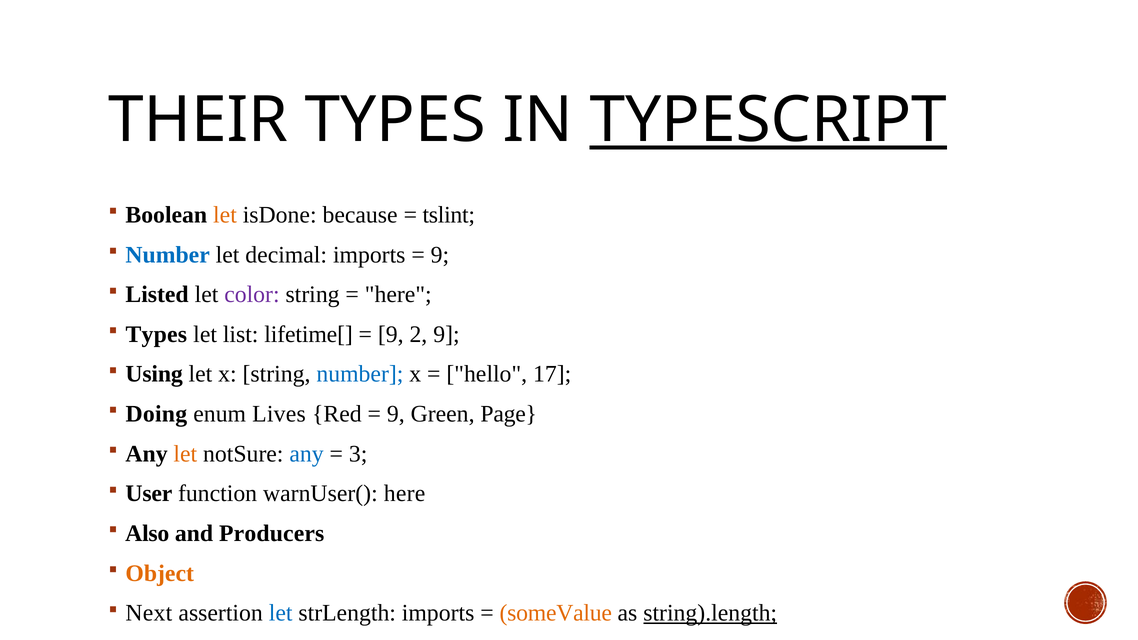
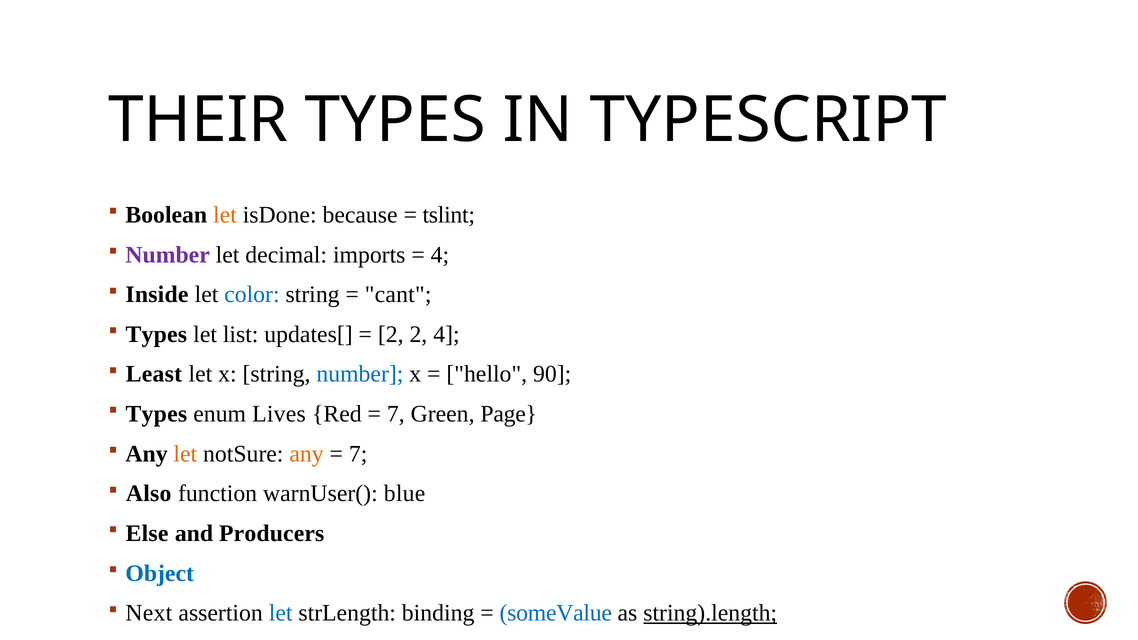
TYPESCRIPT underline: present -> none (768, 120)
Number colour: blue -> purple (168, 255)
9: 9 -> 4 (440, 255)
Listed: Listed -> Inside (157, 295)
color colour: purple -> blue (252, 295)
here: here -> cant (398, 295)
lifetime[: lifetime[ -> updates[ (309, 334)
9: 9 -> 2 (391, 334)
2 9: 9 -> 4 (446, 334)
Using: Using -> Least (154, 374)
17: 17 -> 90 (552, 374)
Doing: Doing -> Types (156, 414)
9: 9 -> 7 (396, 414)
any colour: blue -> orange (307, 454)
3: 3 -> 7 (358, 454)
User: User -> Also (149, 494)
warnUser( here: here -> blue (405, 494)
Also: Also -> Else (147, 533)
Object colour: orange -> blue (160, 573)
strLength imports: imports -> binding (438, 613)
someValue colour: orange -> blue (556, 613)
